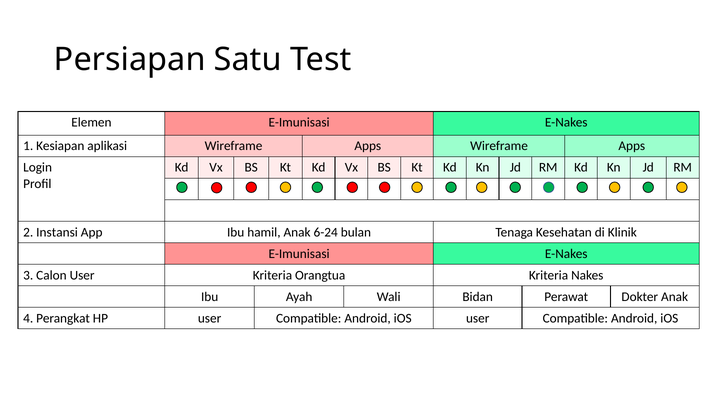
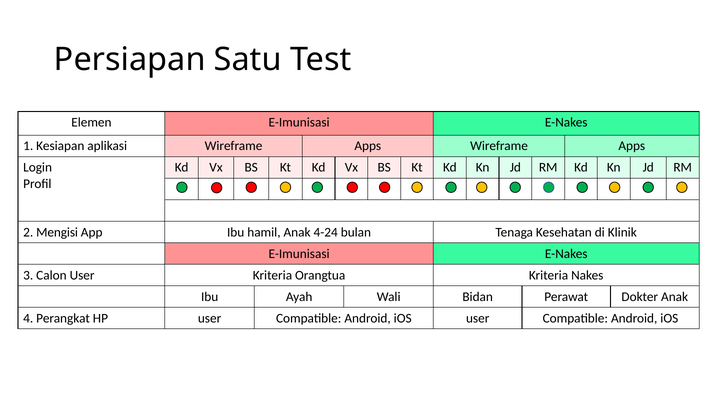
Instansi: Instansi -> Mengisi (57, 232)
6-24: 6-24 -> 4-24 (326, 232)
